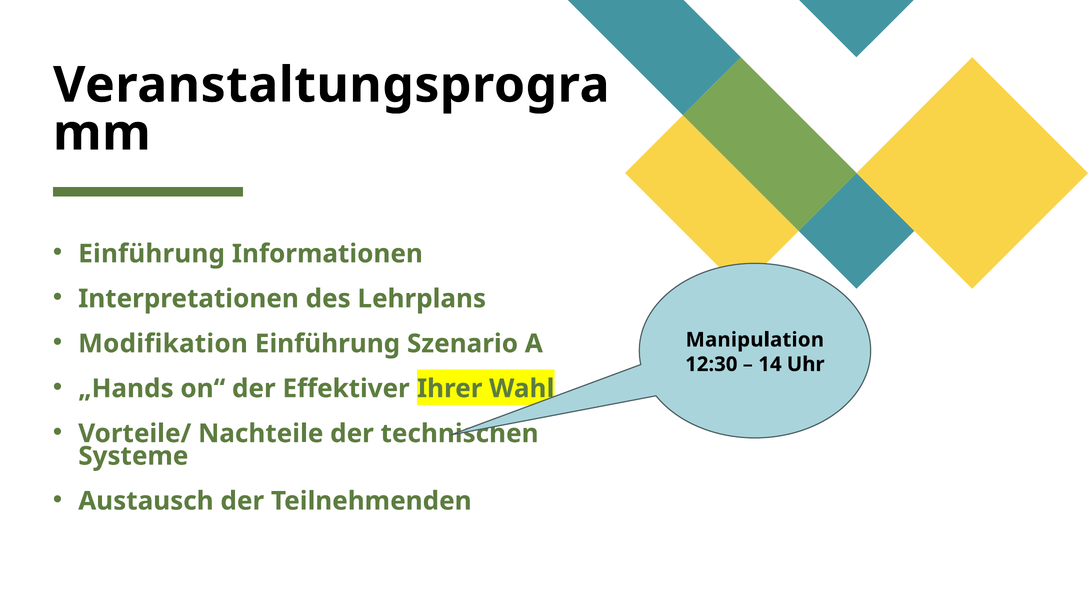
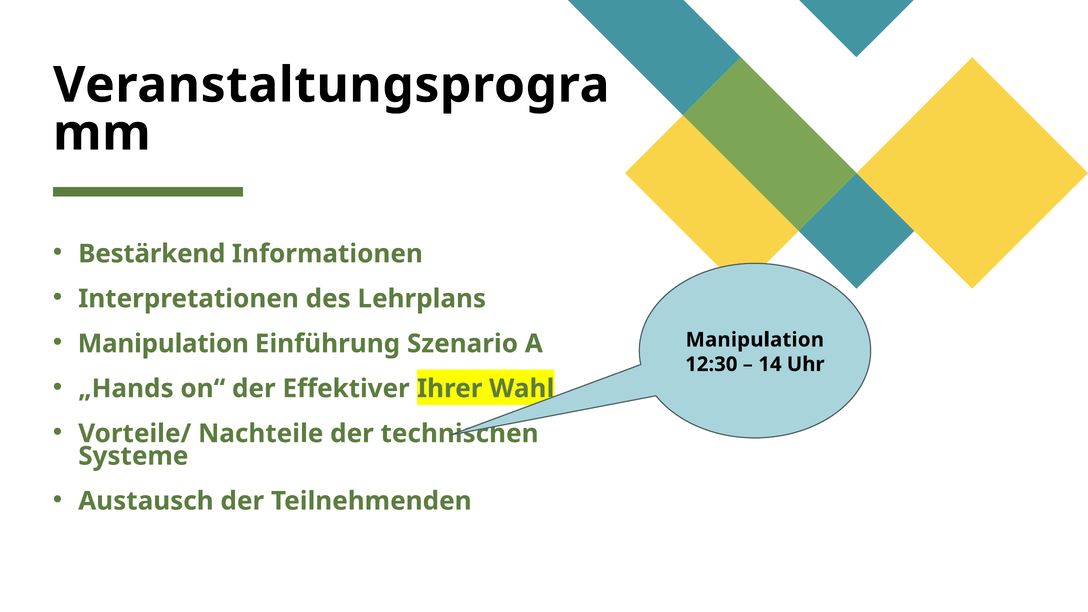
Einführung: Einführung -> Bestärkend (152, 254)
Modifikation: Modifikation -> Manipulation (163, 344)
